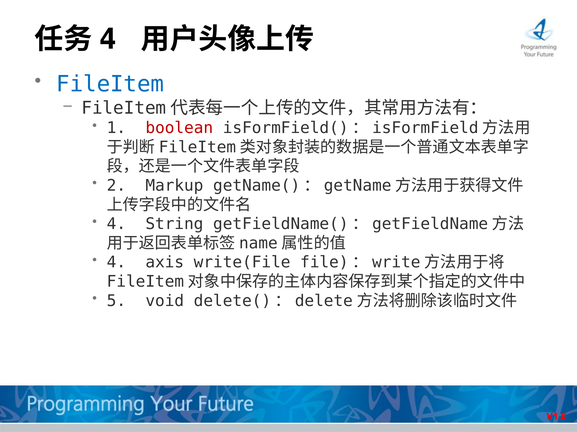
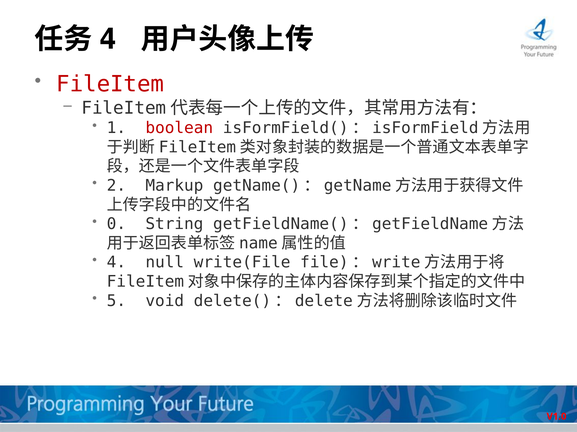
FileItem colour: blue -> red (110, 84)
4: 4 -> 0 (116, 224)
axis: axis -> null (165, 263)
